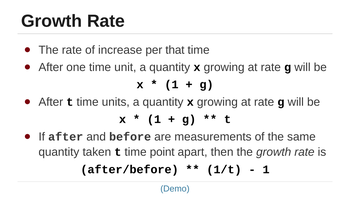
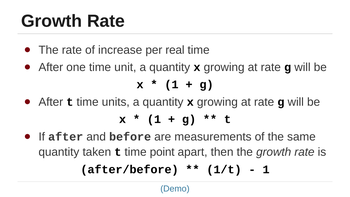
that: that -> real (175, 50)
